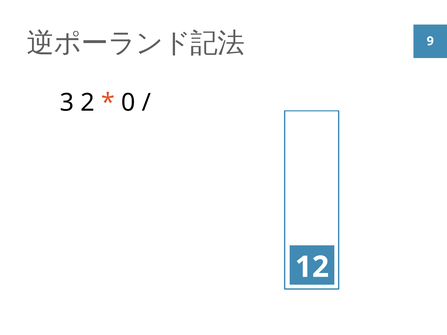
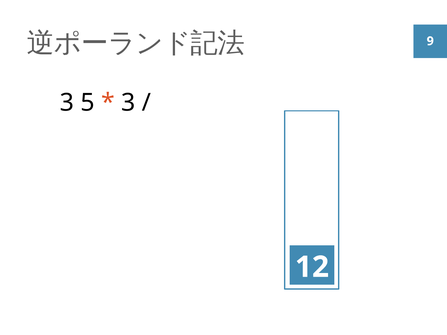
2: 2 -> 5 (87, 103)
0: 0 -> 3 (128, 103)
